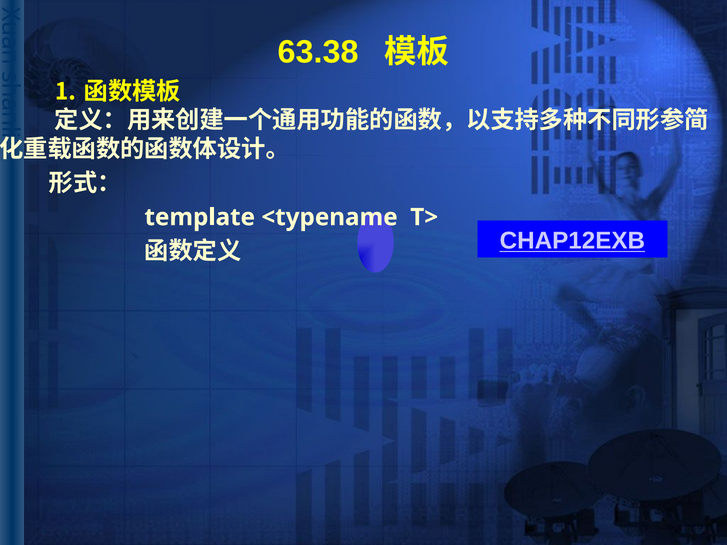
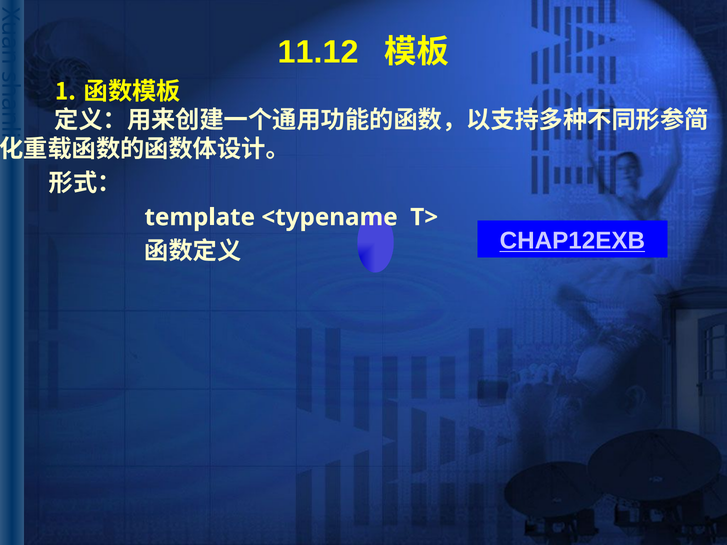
63.38: 63.38 -> 11.12 (318, 52)
